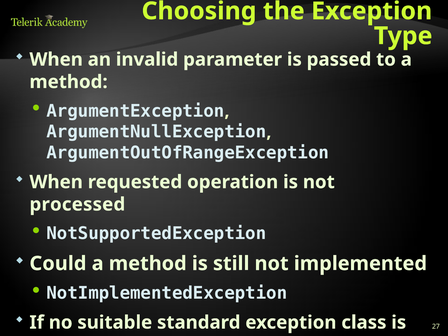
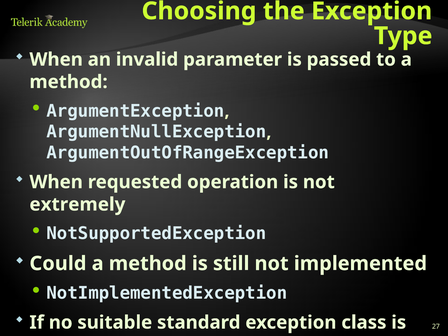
processed: processed -> extremely (77, 204)
